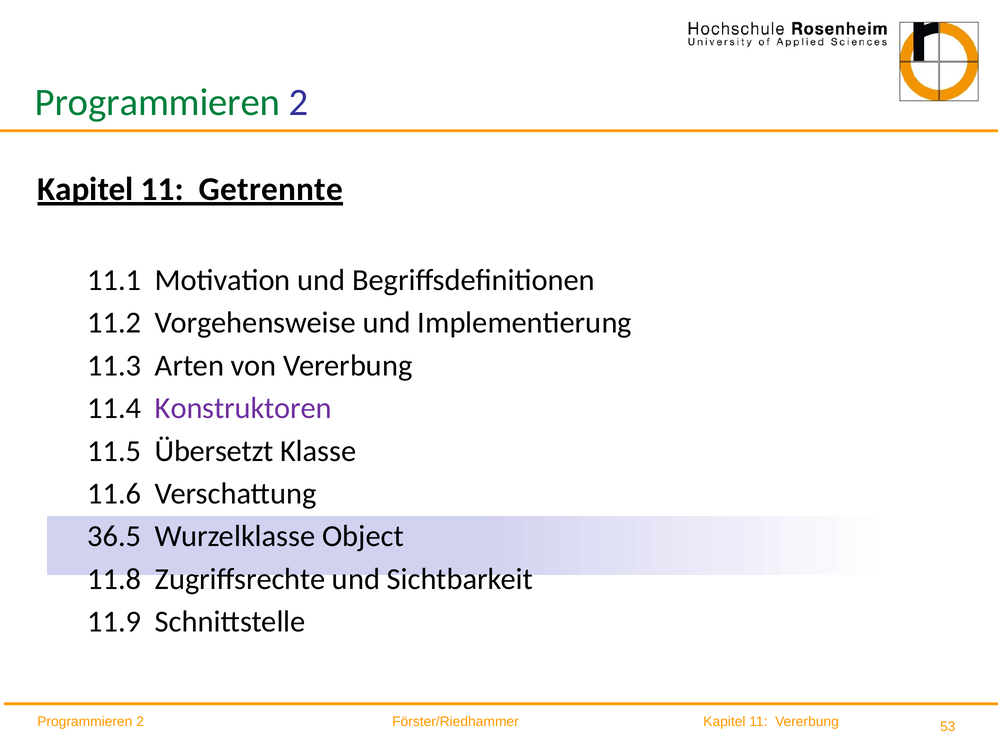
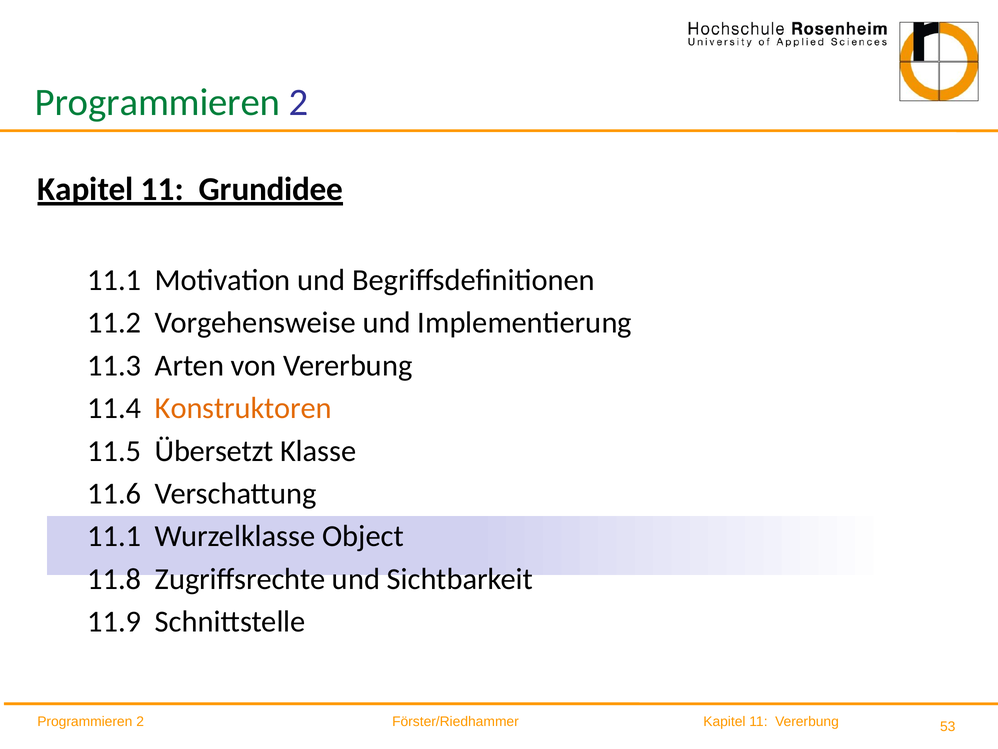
Getrennte: Getrennte -> Grundidee (271, 189)
Konstruktoren colour: purple -> orange (243, 408)
36.5: 36.5 -> 11.1 (114, 536)
